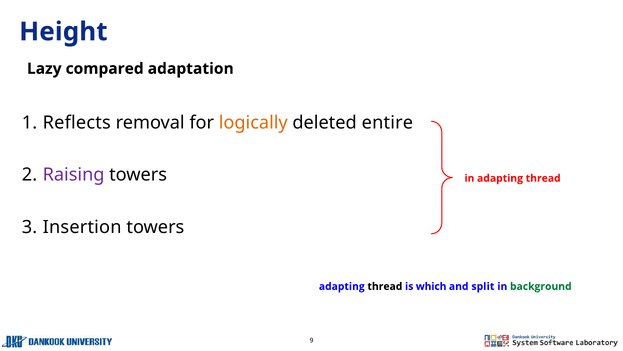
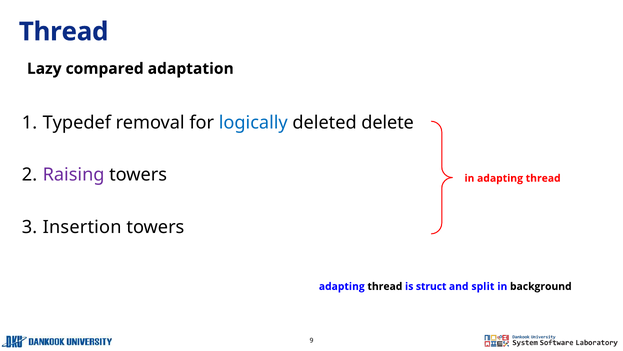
Height: Height -> Thread (64, 32)
Reflects: Reflects -> Typedef (77, 122)
logically colour: orange -> blue (253, 122)
entire: entire -> delete (388, 122)
which: which -> struct (431, 286)
background colour: green -> black (541, 286)
